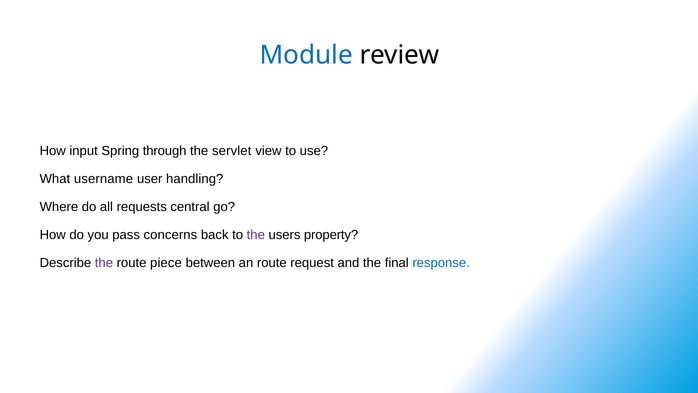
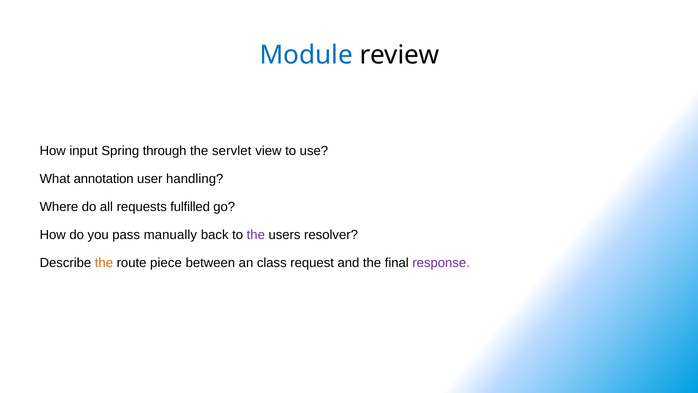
username: username -> annotation (104, 179)
central: central -> fulfilled (190, 207)
concerns: concerns -> manually (170, 235)
property: property -> resolver (331, 235)
the colour: purple -> orange (104, 263)
an route: route -> class (272, 263)
response colour: blue -> purple (441, 263)
